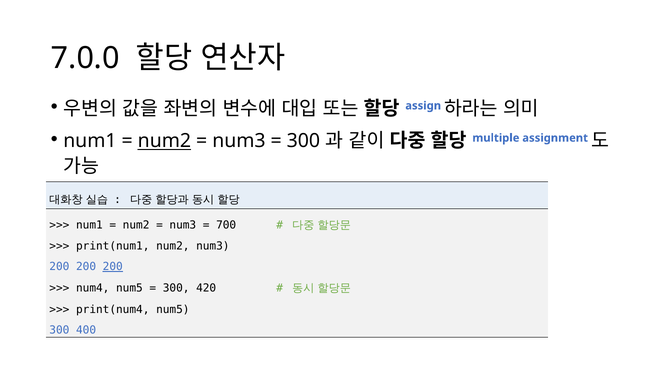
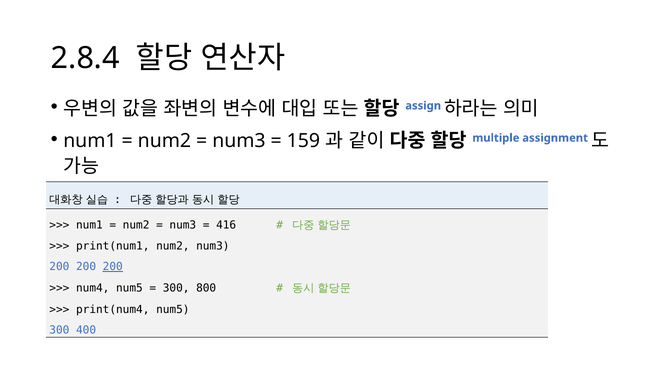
7.0.0: 7.0.0 -> 2.8.4 (85, 58)
num2 underline: present -> none (164, 141)
300: 300 -> 159 (303, 141)
700: 700 -> 416 (226, 225)
420: 420 -> 800 (206, 288)
